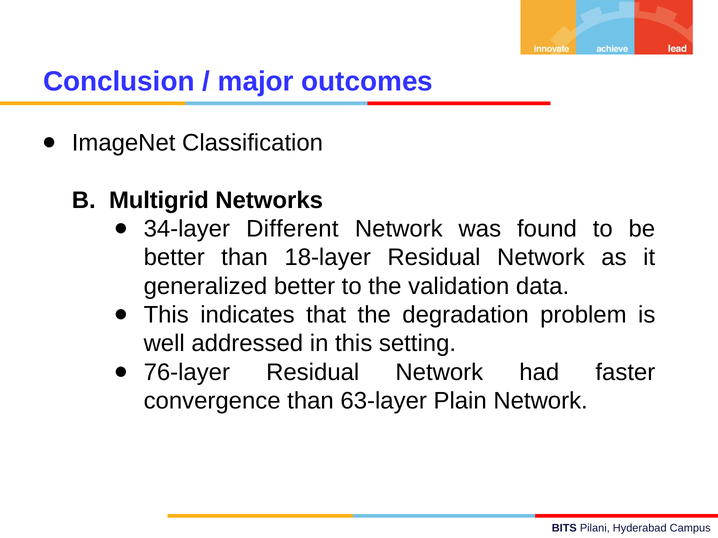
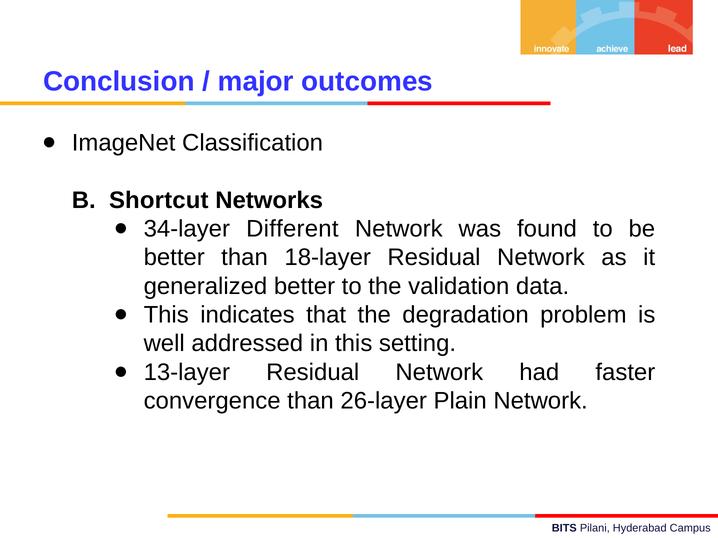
Multigrid: Multigrid -> Shortcut (159, 200)
76-layer: 76-layer -> 13-layer (187, 373)
63-layer: 63-layer -> 26-layer (384, 401)
